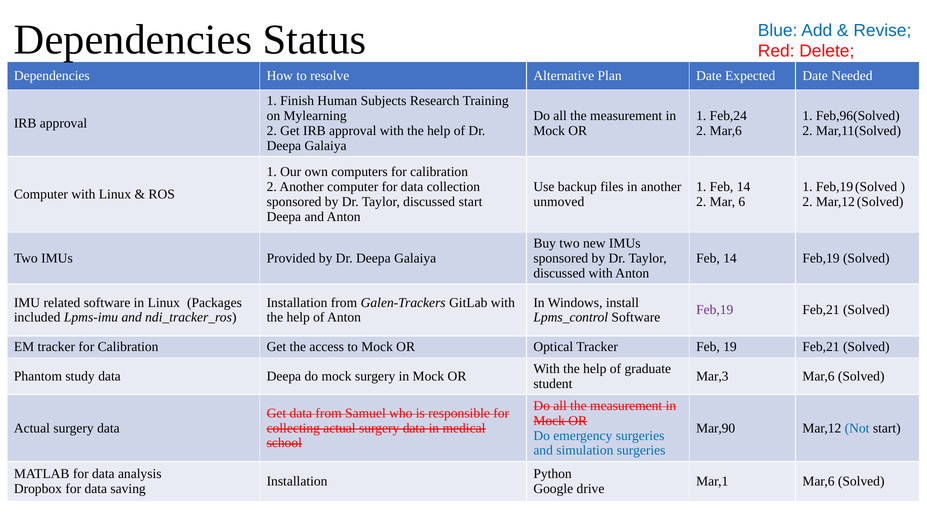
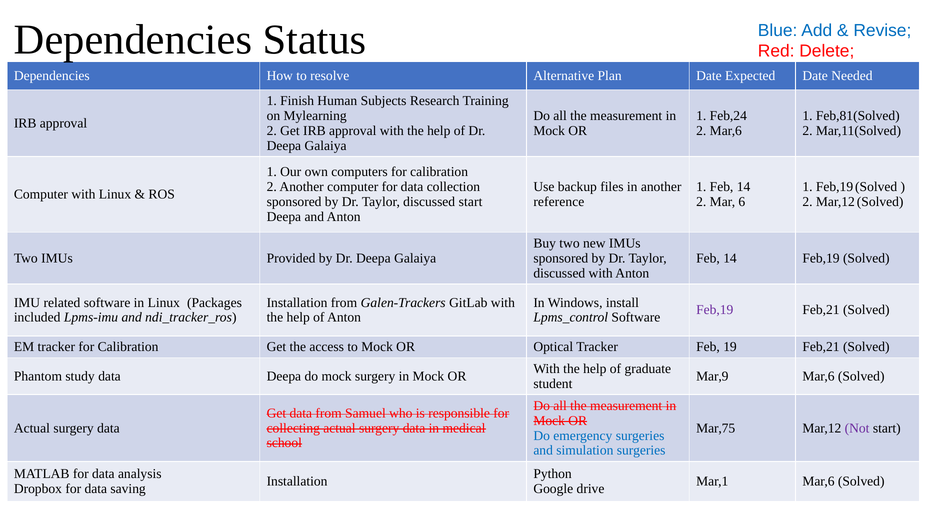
Feb,96(Solved: Feb,96(Solved -> Feb,81(Solved (858, 116)
unmoved: unmoved -> reference (559, 202)
Mar,3: Mar,3 -> Mar,9 (712, 377)
Mar,90: Mar,90 -> Mar,75 (716, 428)
Not colour: blue -> purple (857, 428)
